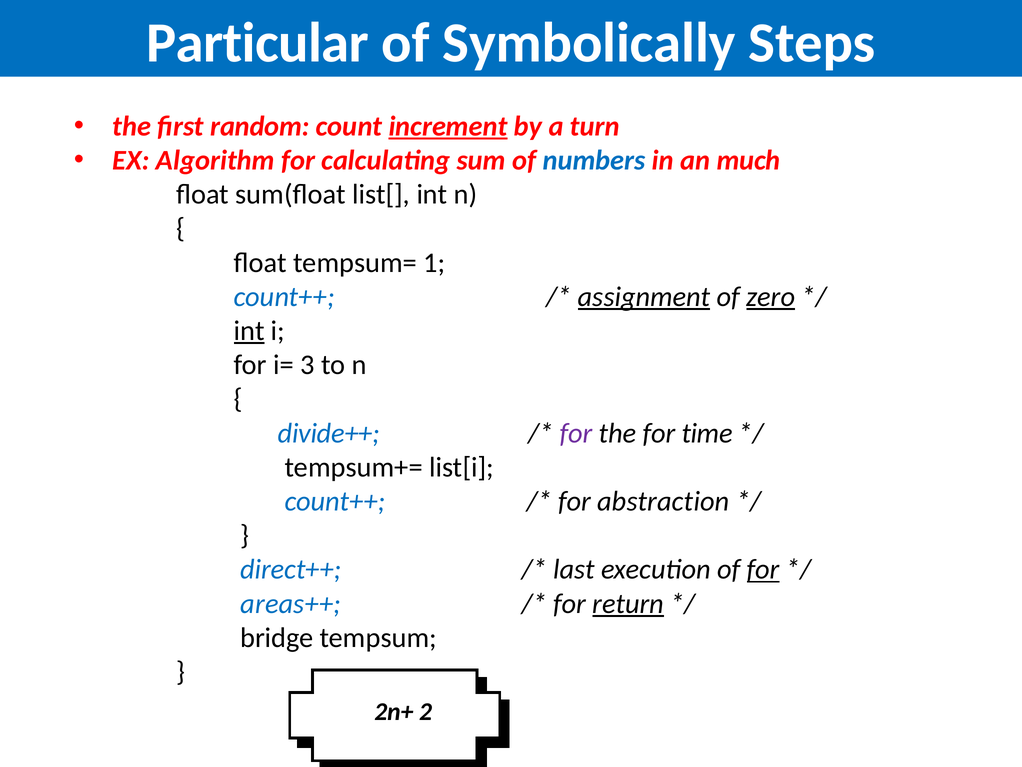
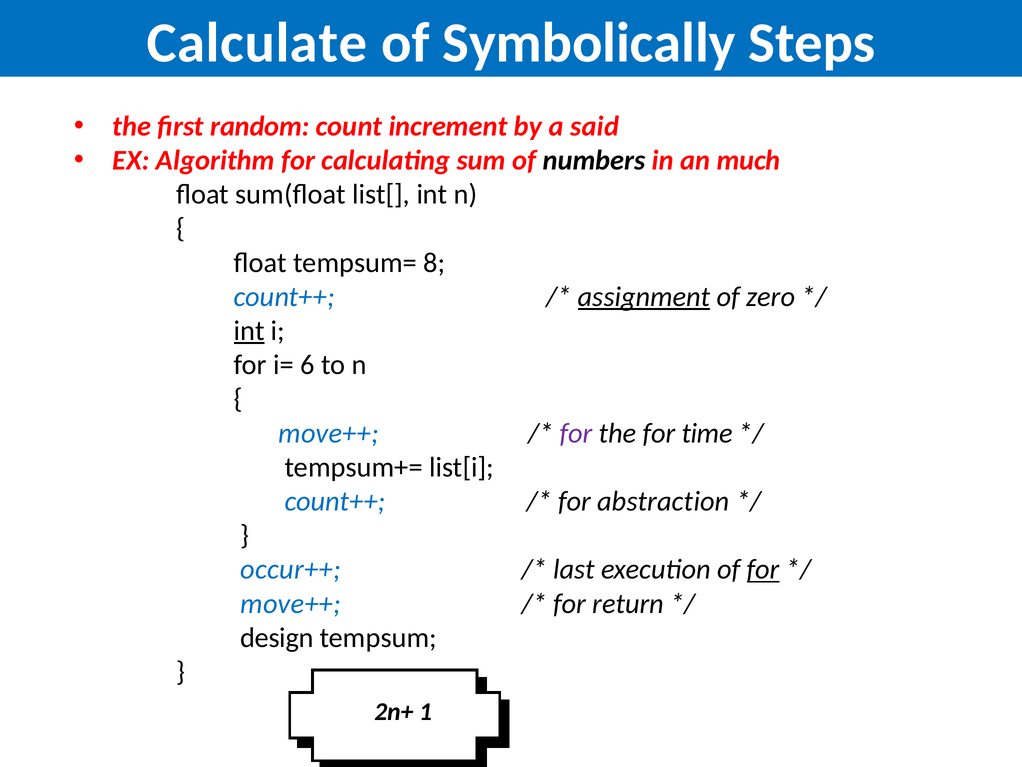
Particular: Particular -> Calculate (257, 43)
increment underline: present -> none (448, 126)
turn: turn -> said (595, 126)
numbers colour: blue -> black (594, 160)
1: 1 -> 8 (434, 263)
zero underline: present -> none (771, 297)
3: 3 -> 6 (307, 365)
divide++: divide++ -> move++ (329, 433)
direct++: direct++ -> occur++ (291, 569)
areas++: areas++ -> move++ (291, 603)
return underline: present -> none (628, 603)
bridge: bridge -> design (277, 637)
2: 2 -> 1 (426, 712)
